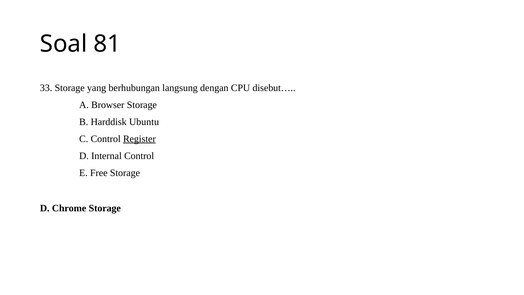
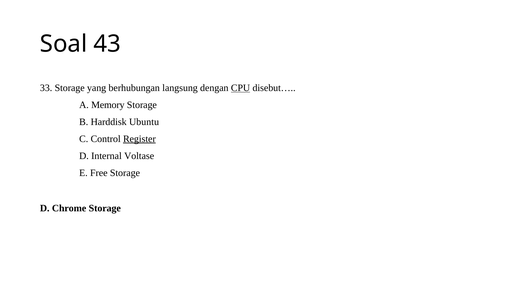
81: 81 -> 43 (107, 44)
CPU underline: none -> present (241, 88)
Browser: Browser -> Memory (108, 105)
Internal Control: Control -> Voltase (139, 156)
